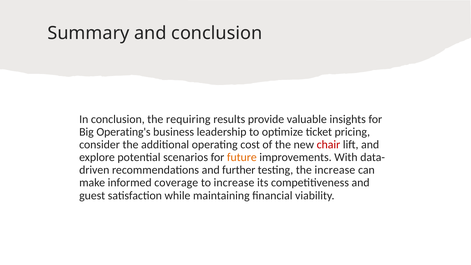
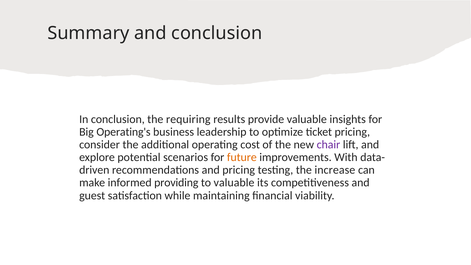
chair colour: red -> purple (328, 145)
and further: further -> pricing (239, 170)
coverage: coverage -> providing (176, 183)
to increase: increase -> valuable (234, 183)
